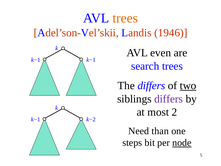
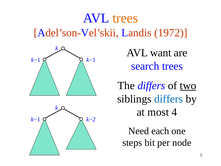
1946: 1946 -> 1972 (171, 33)
even: even -> want (161, 53)
differs colour: purple -> blue (169, 99)
2: 2 -> 4 (174, 112)
than: than -> each (160, 131)
node underline: present -> none (182, 143)
